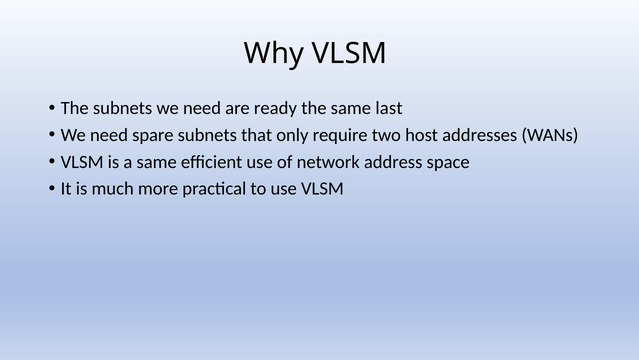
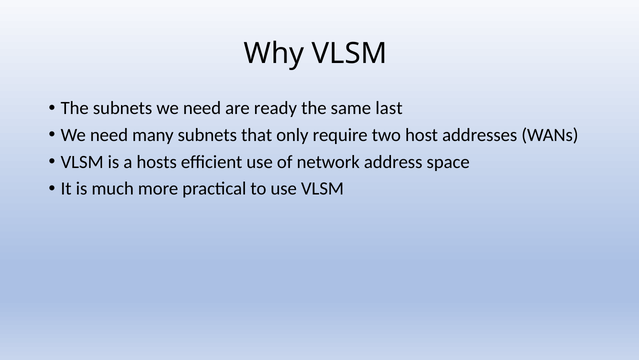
spare: spare -> many (153, 135)
a same: same -> hosts (157, 162)
